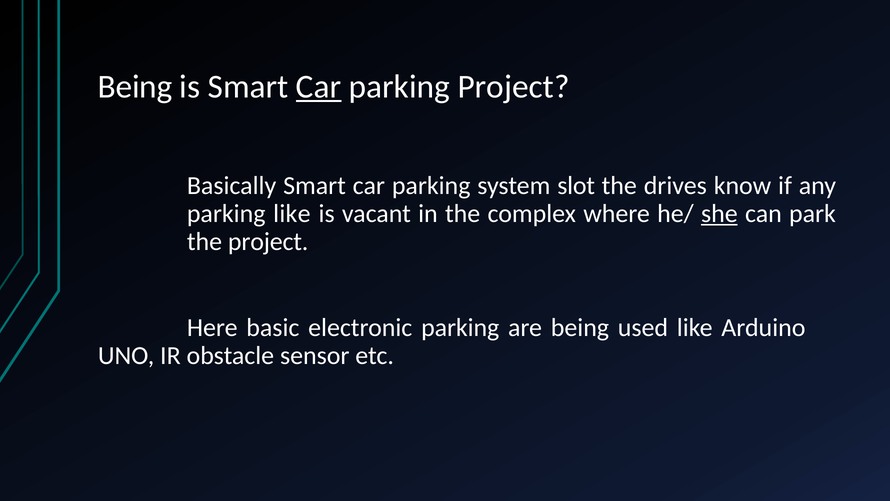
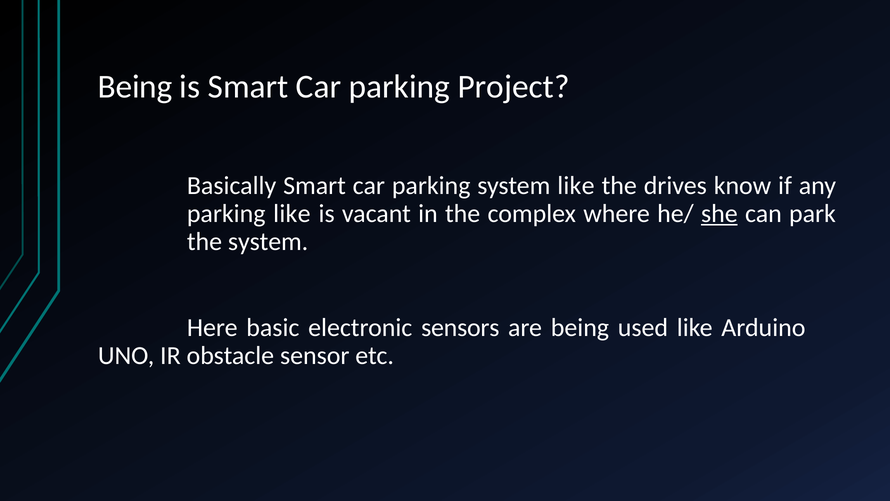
Car underline: present -> none (319, 87)
system slot: slot -> like (576, 185)
the project: project -> system (268, 242)
electronic parking: parking -> sensors (460, 327)
